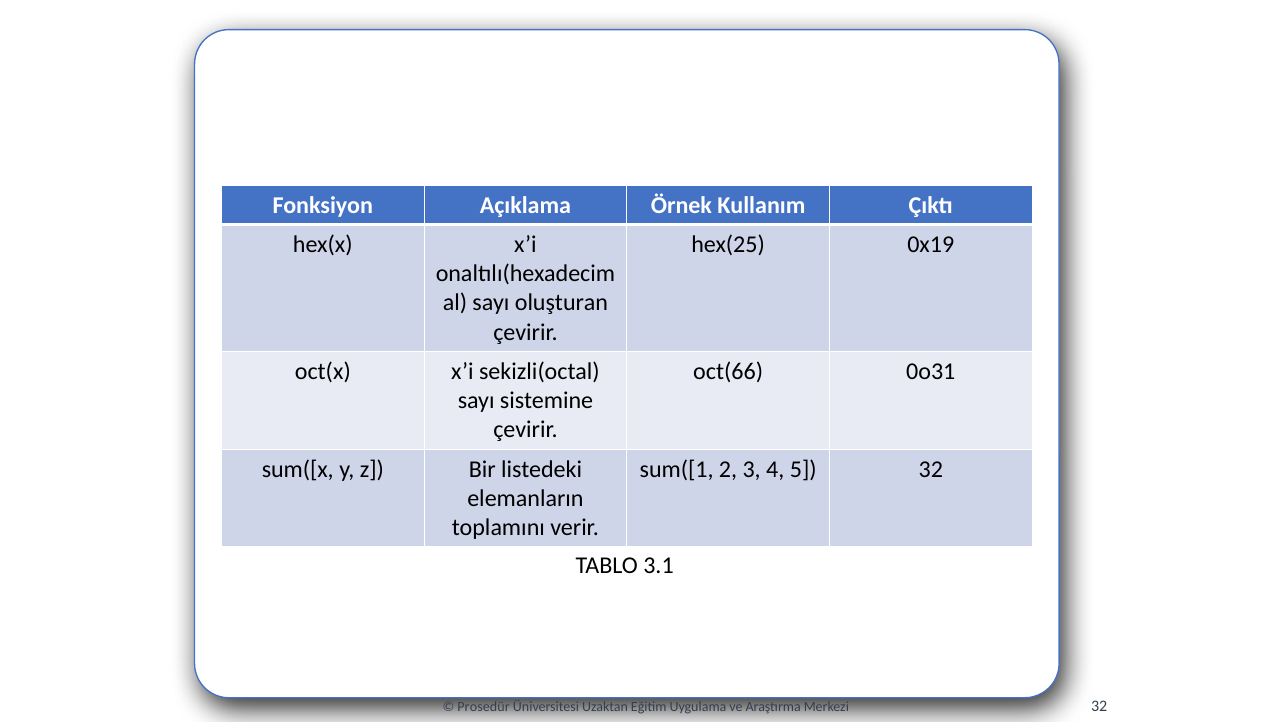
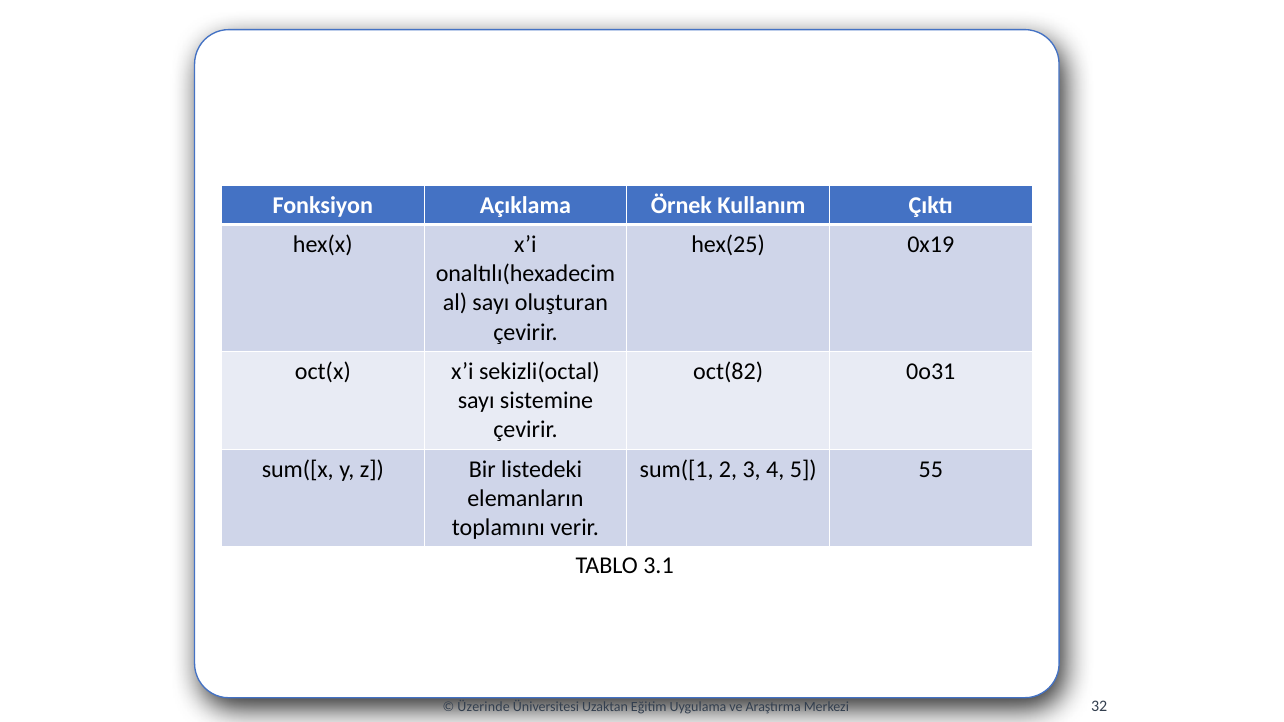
oct(66: oct(66 -> oct(82 (728, 371)
5 32: 32 -> 55 (931, 469)
Prosedür: Prosedür -> Üzerinde (484, 707)
